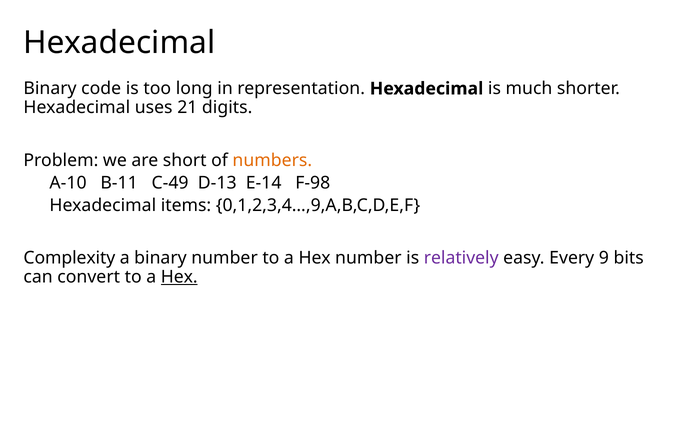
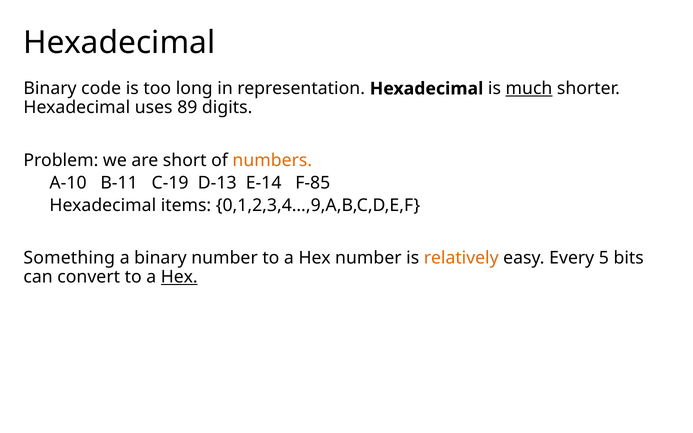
much underline: none -> present (529, 89)
21: 21 -> 89 (187, 108)
C-49: C-49 -> C-19 (170, 183)
F-98: F-98 -> F-85 (313, 183)
Complexity: Complexity -> Something (69, 258)
relatively colour: purple -> orange (461, 258)
9: 9 -> 5 (604, 258)
